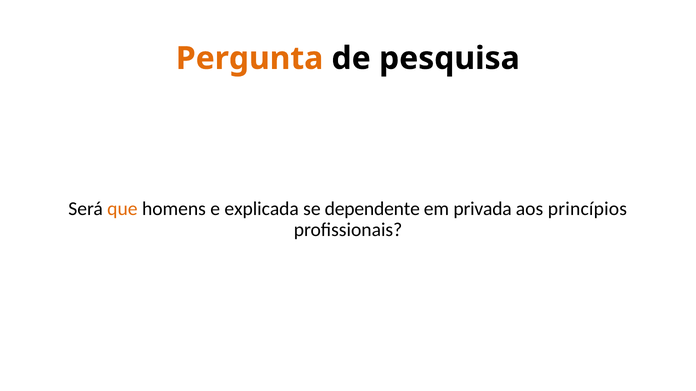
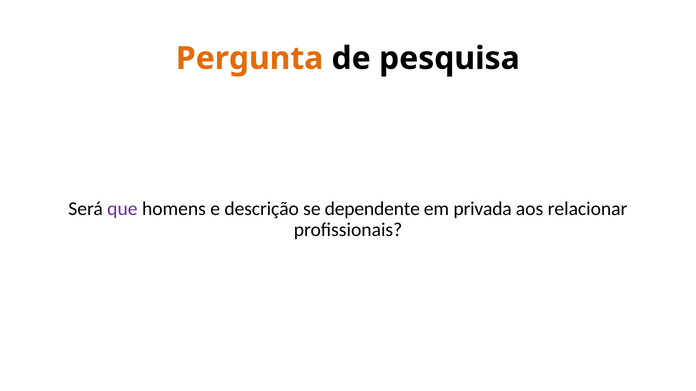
que colour: orange -> purple (122, 209)
explicada: explicada -> descrição (262, 209)
princípios: princípios -> relacionar (588, 209)
